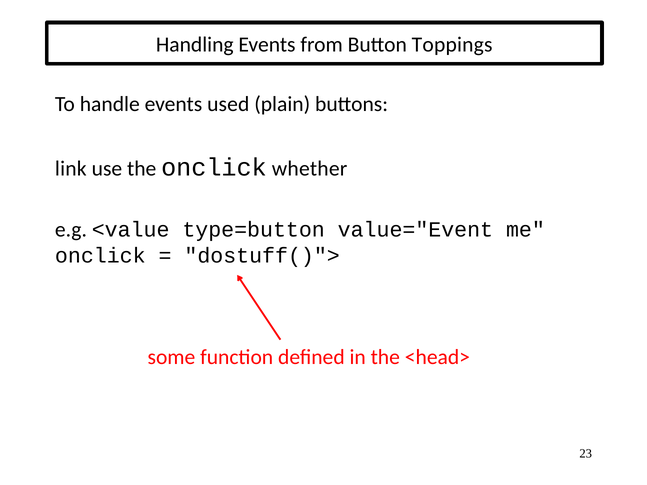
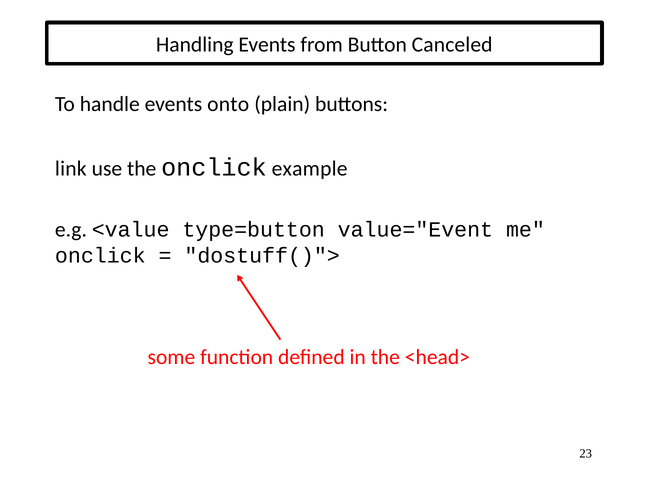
Toppings: Toppings -> Canceled (452, 45)
used: used -> onto (228, 104)
whether: whether -> example (310, 169)
